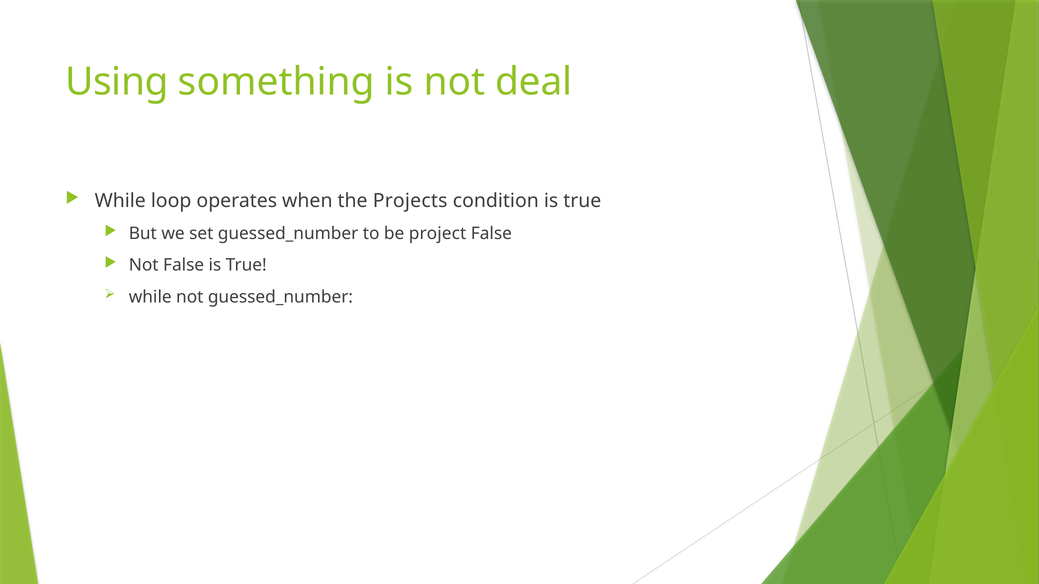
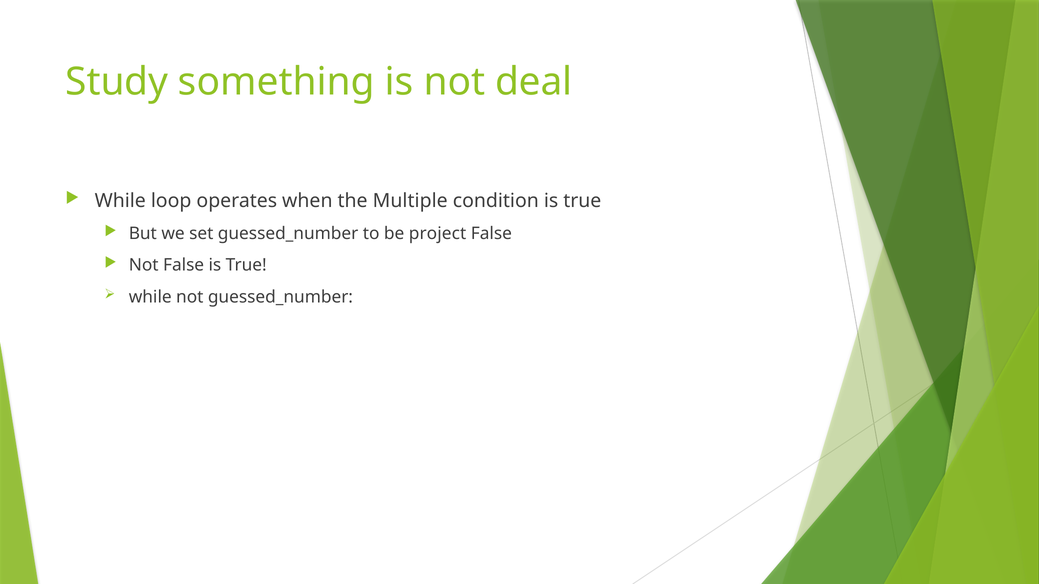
Using: Using -> Study (117, 82)
Projects: Projects -> Multiple (410, 201)
